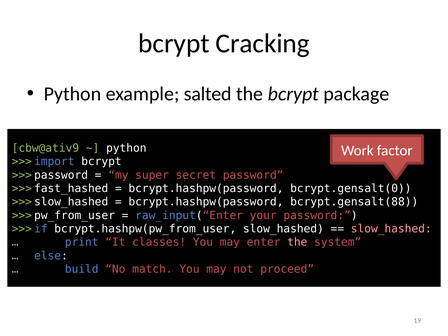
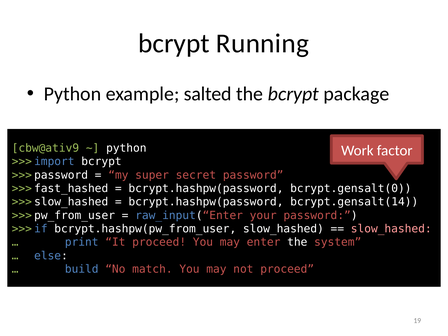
Cracking: Cracking -> Running (262, 43)
bcrypt.gensalt(88: bcrypt.gensalt(88 -> bcrypt.gensalt(14 (354, 202)
It classes: classes -> proceed (159, 242)
the colour: pink -> white (297, 242)
